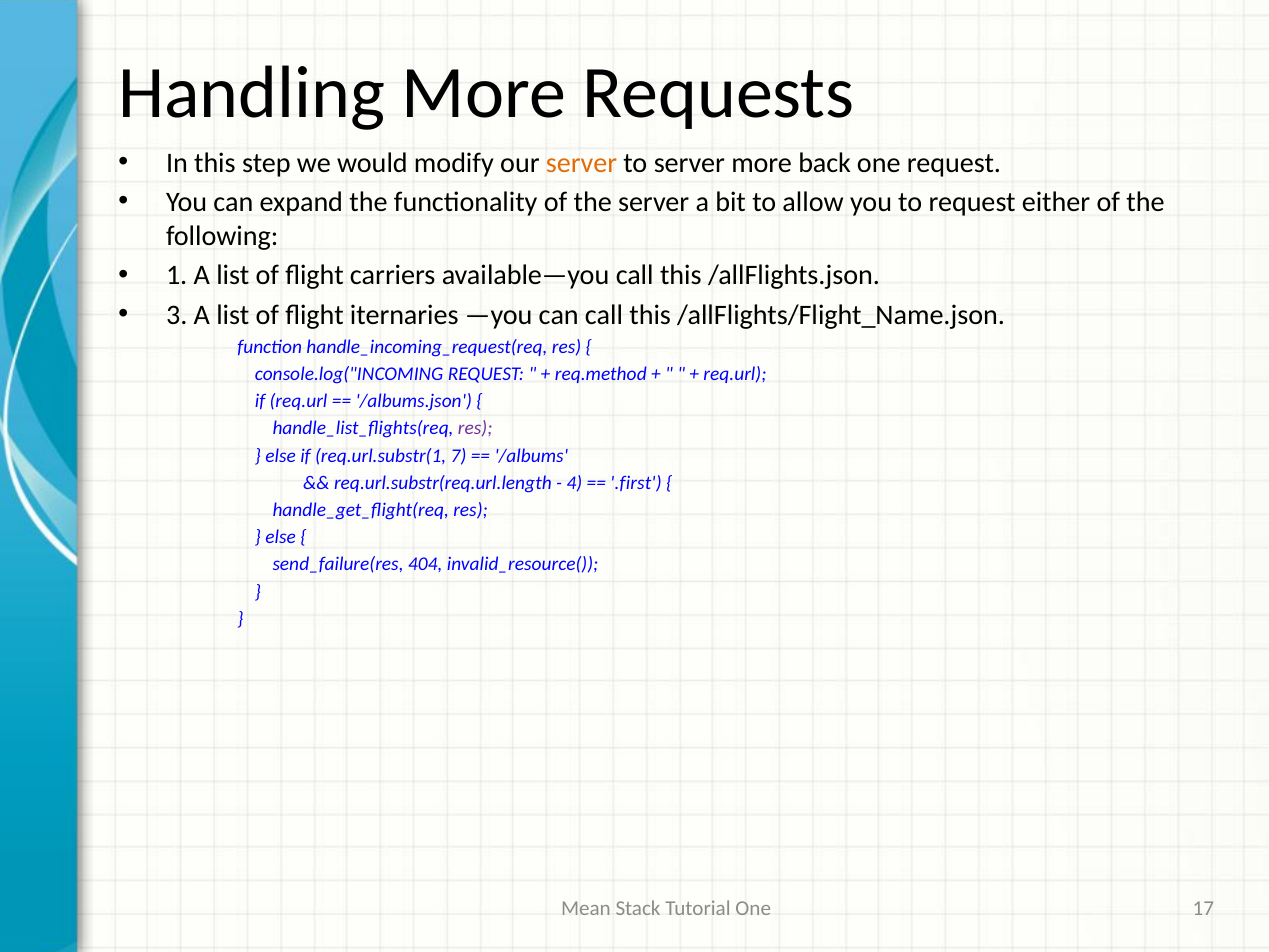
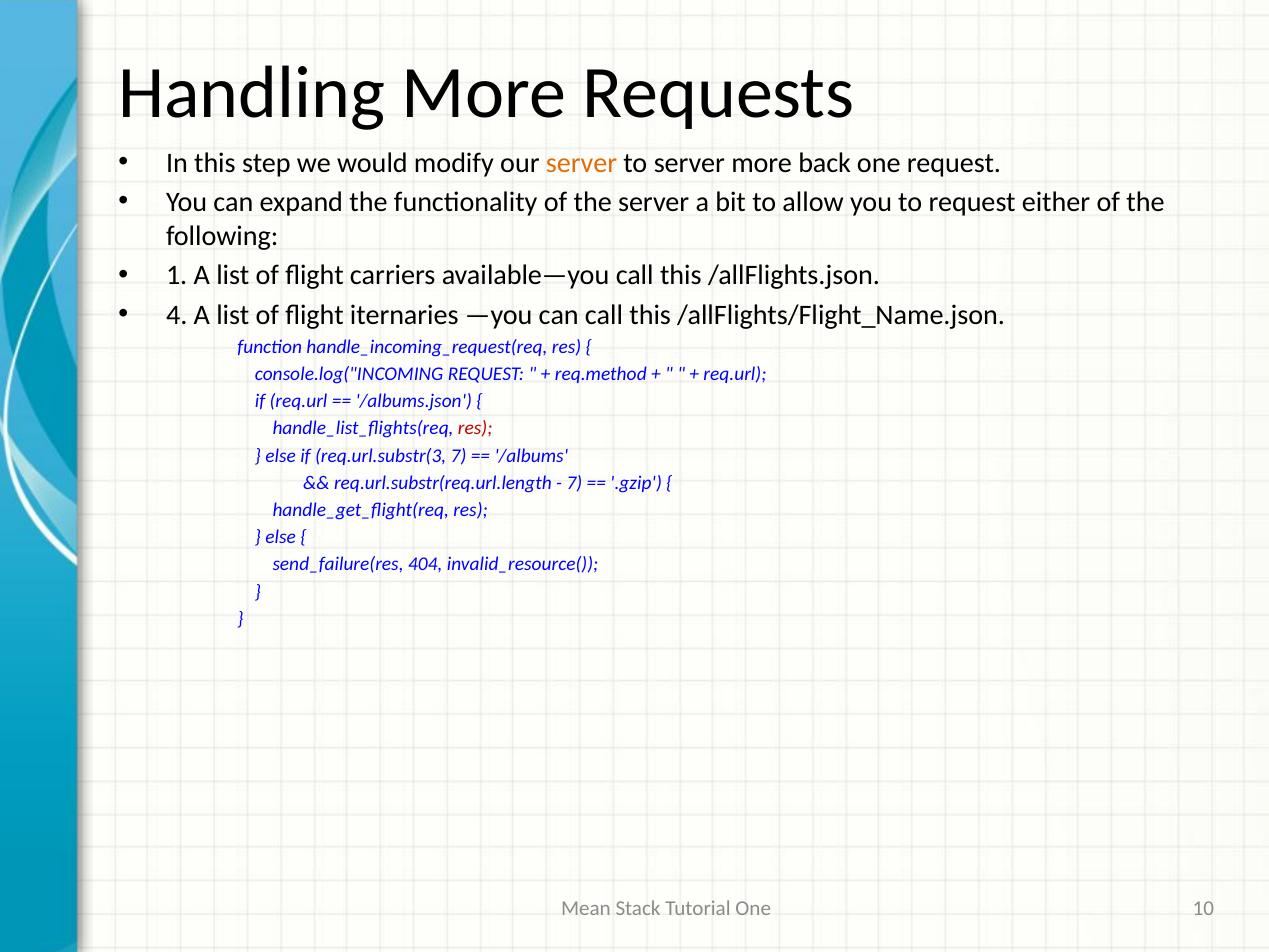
3: 3 -> 4 (177, 315)
res colour: purple -> red (475, 428)
req.url.substr(1: req.url.substr(1 -> req.url.substr(3 (381, 455)
4: 4 -> 7 (574, 483)
.first: .first -> .gzip (636, 483)
17: 17 -> 10 (1203, 909)
